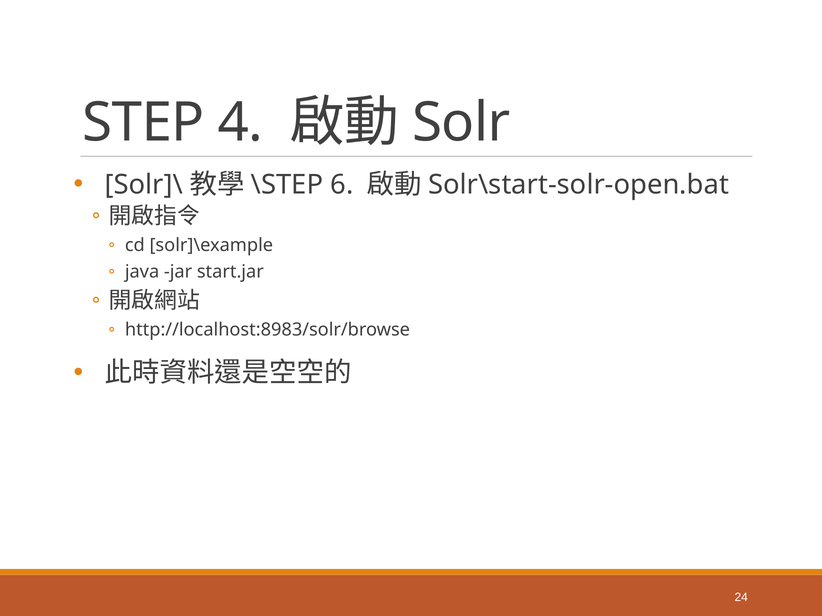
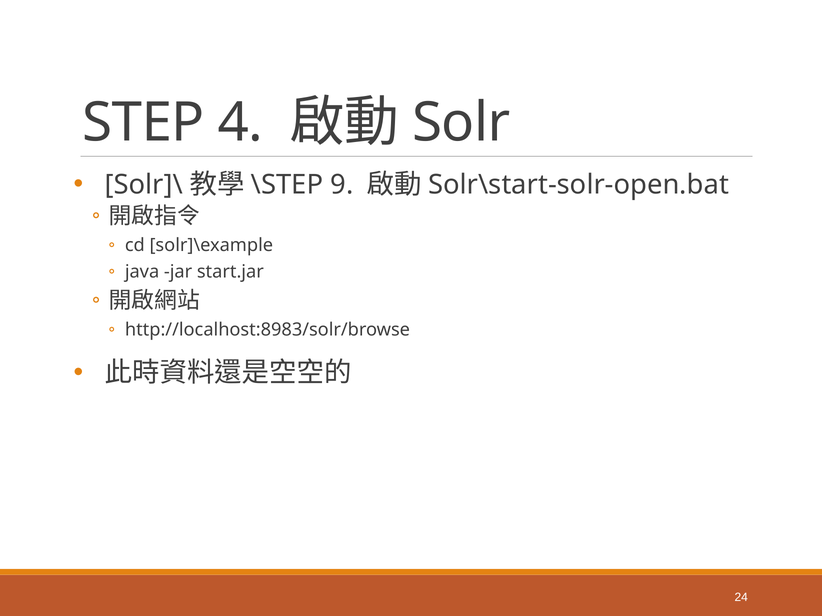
6: 6 -> 9 (342, 185)
